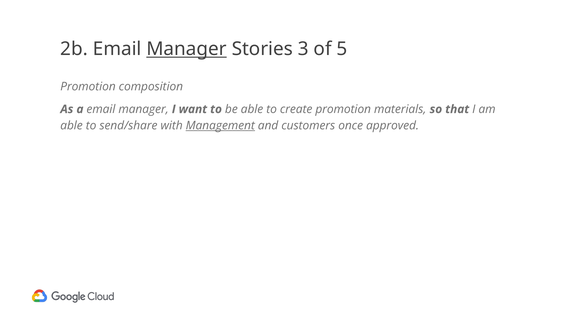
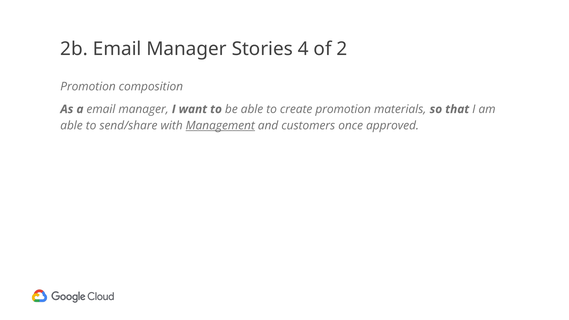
Manager underline: present -> none (187, 49)
3: 3 -> 4 (303, 49)
5: 5 -> 2 (342, 49)
